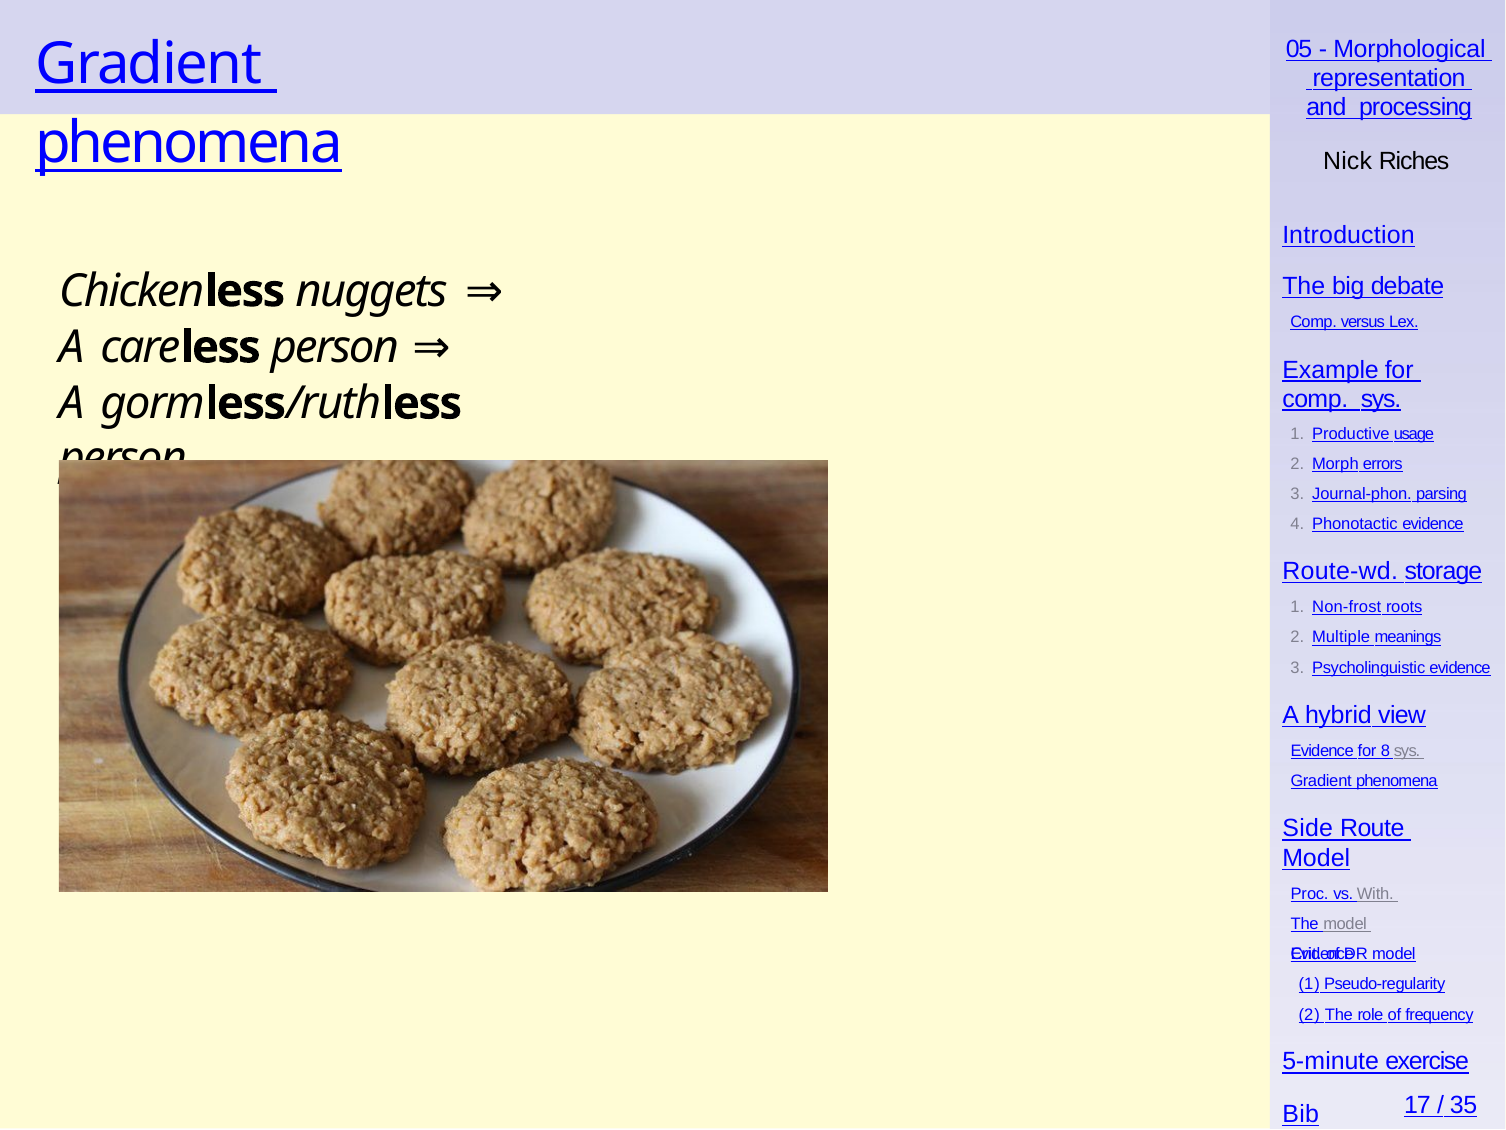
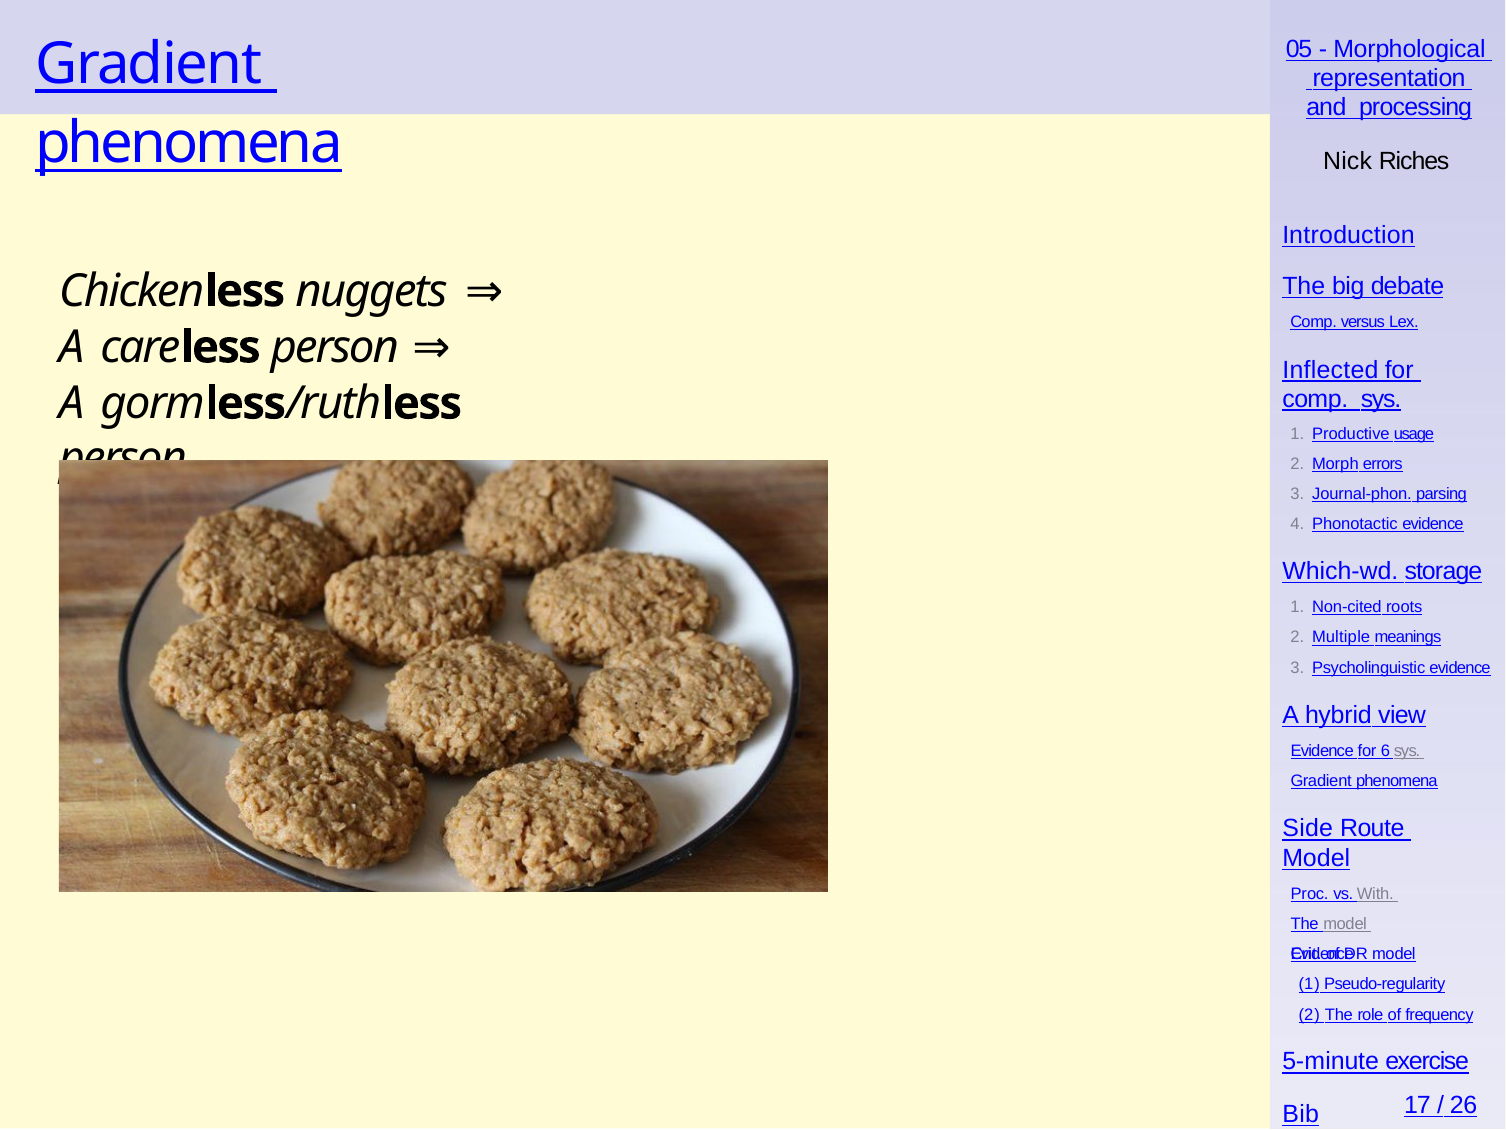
Example: Example -> Inflected (1330, 370)
Route-wd: Route-wd -> Which-wd (1340, 572)
Non-frost: Non-frost -> Non-cited (1347, 607)
8: 8 -> 6 (1386, 751)
35: 35 -> 26 (1464, 1106)
